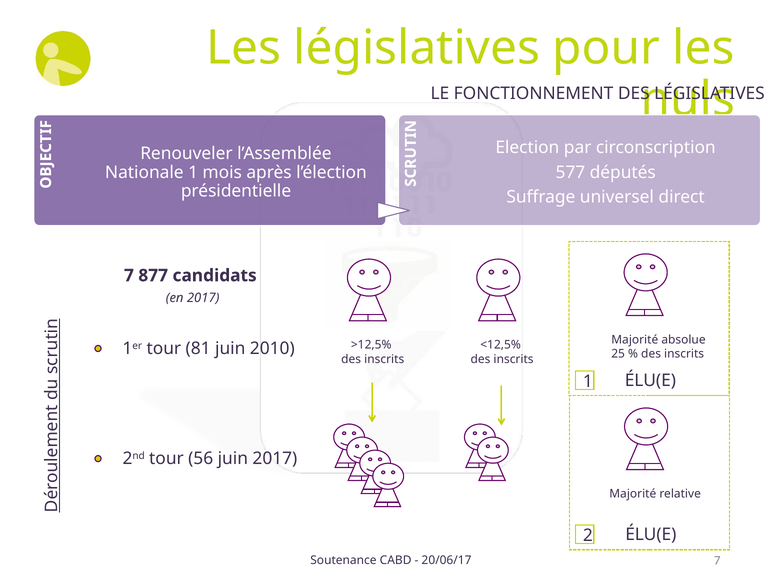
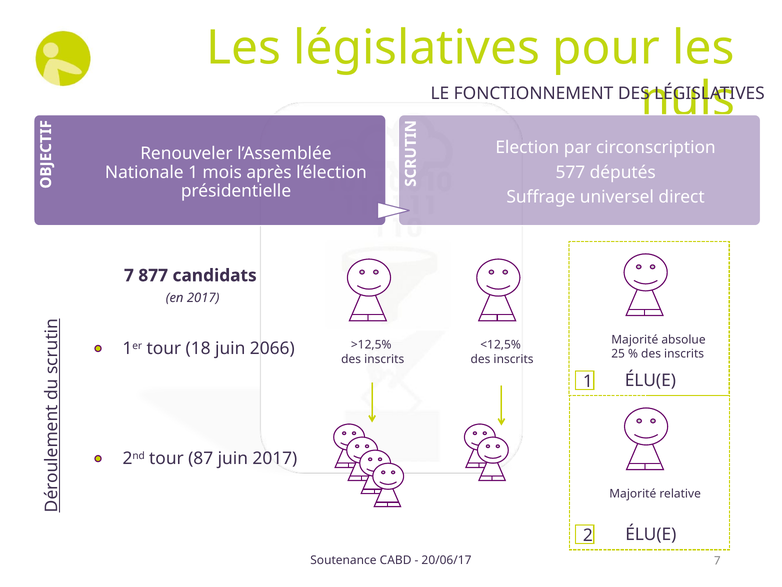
81: 81 -> 18 (198, 348)
2010: 2010 -> 2066 (272, 348)
56: 56 -> 87 (201, 458)
